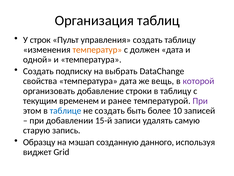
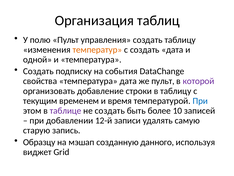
строк: строк -> полю (40, 40)
с должен: должен -> создать (145, 50)
выбрать: выбрать -> события (121, 71)
же вещь: вещь -> пульт (163, 81)
ранее: ранее -> время (120, 101)
При colour: purple -> blue (200, 101)
таблице colour: blue -> purple (66, 110)
15-й: 15-й -> 12-й (104, 120)
